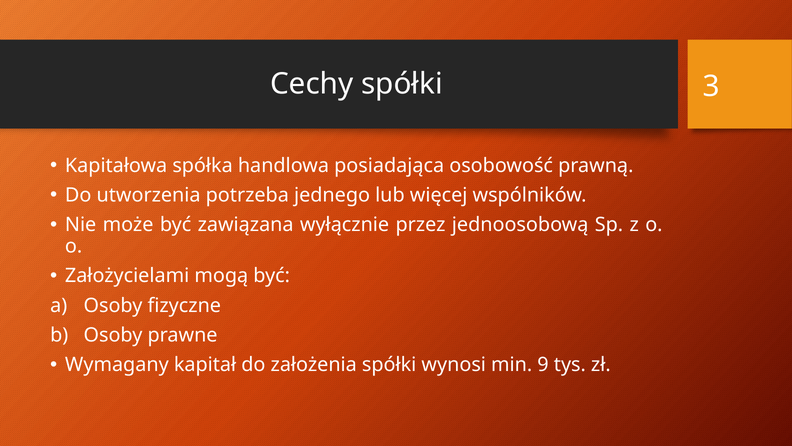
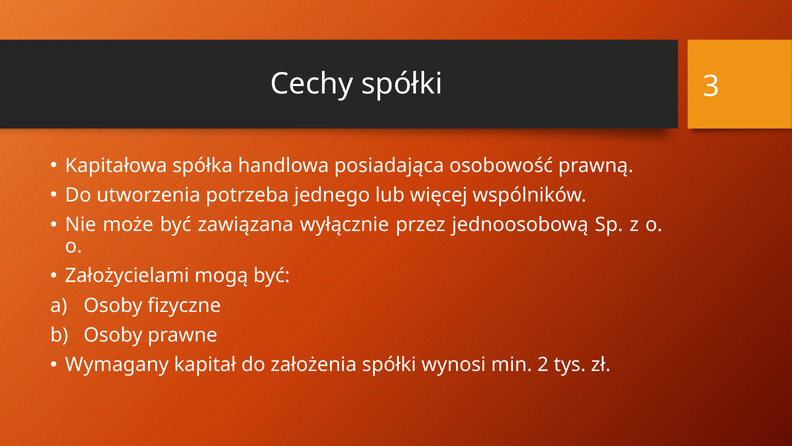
9: 9 -> 2 (543, 364)
